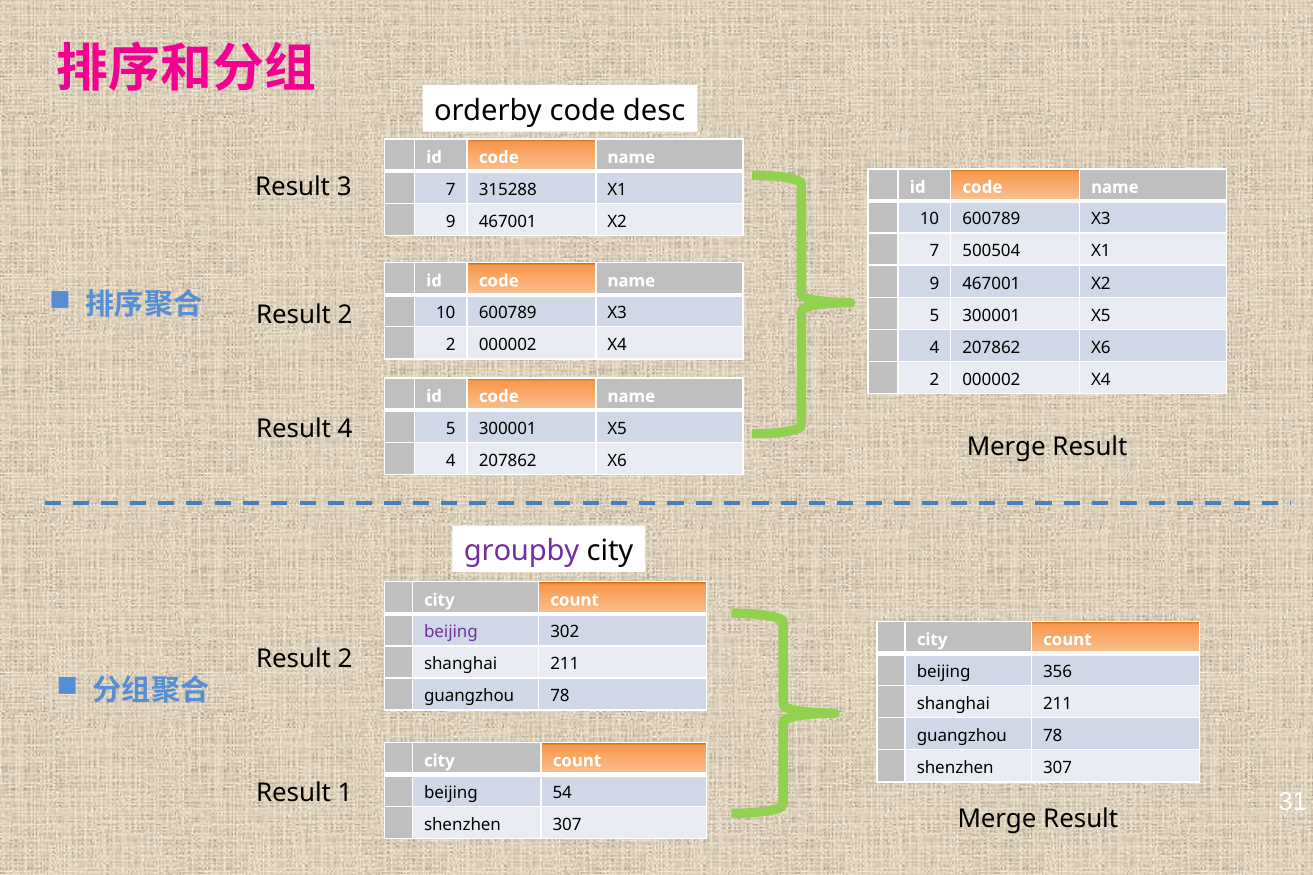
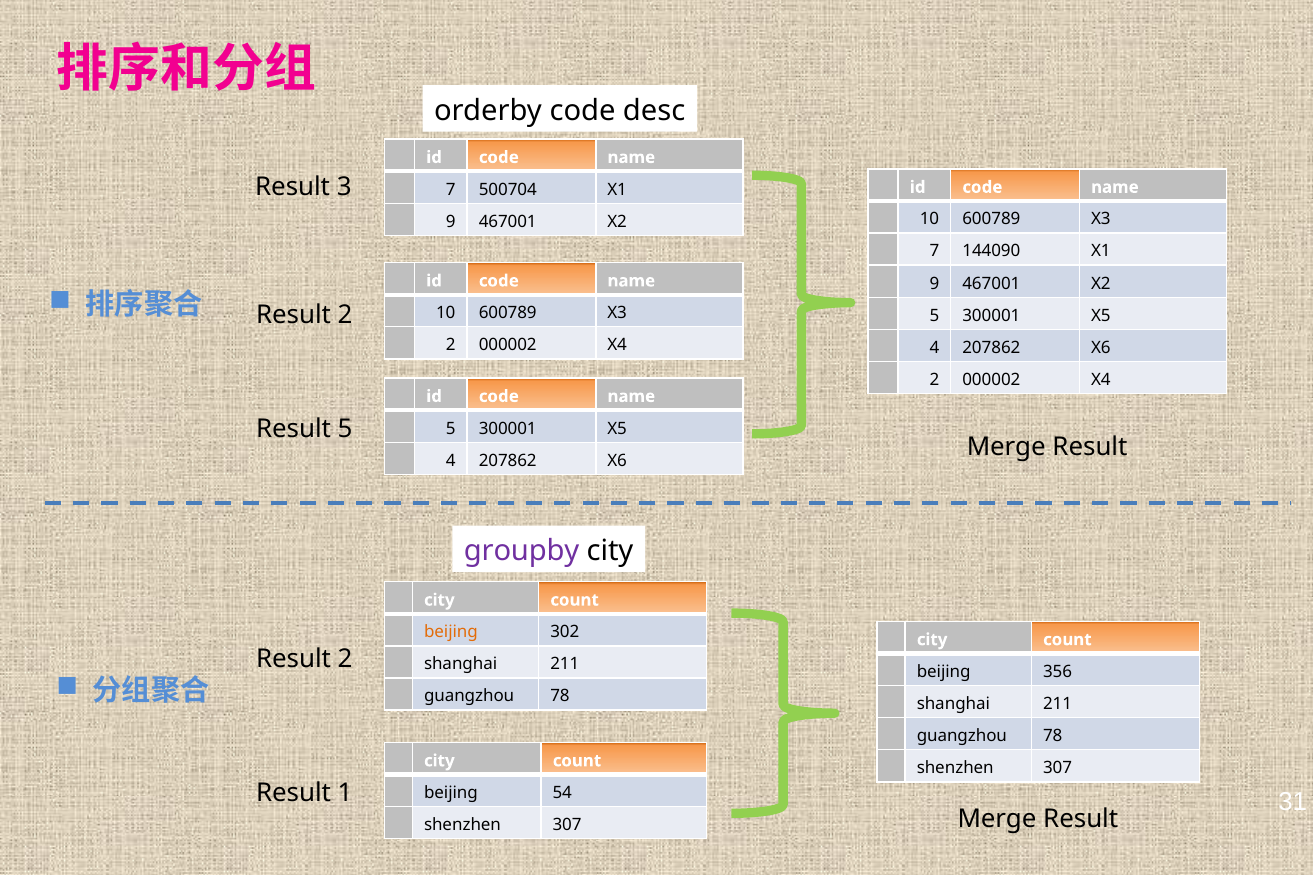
315288: 315288 -> 500704 (508, 190)
500504: 500504 -> 144090 (991, 251)
Result 4: 4 -> 5 (345, 429)
beijing colour: purple -> orange (451, 632)
